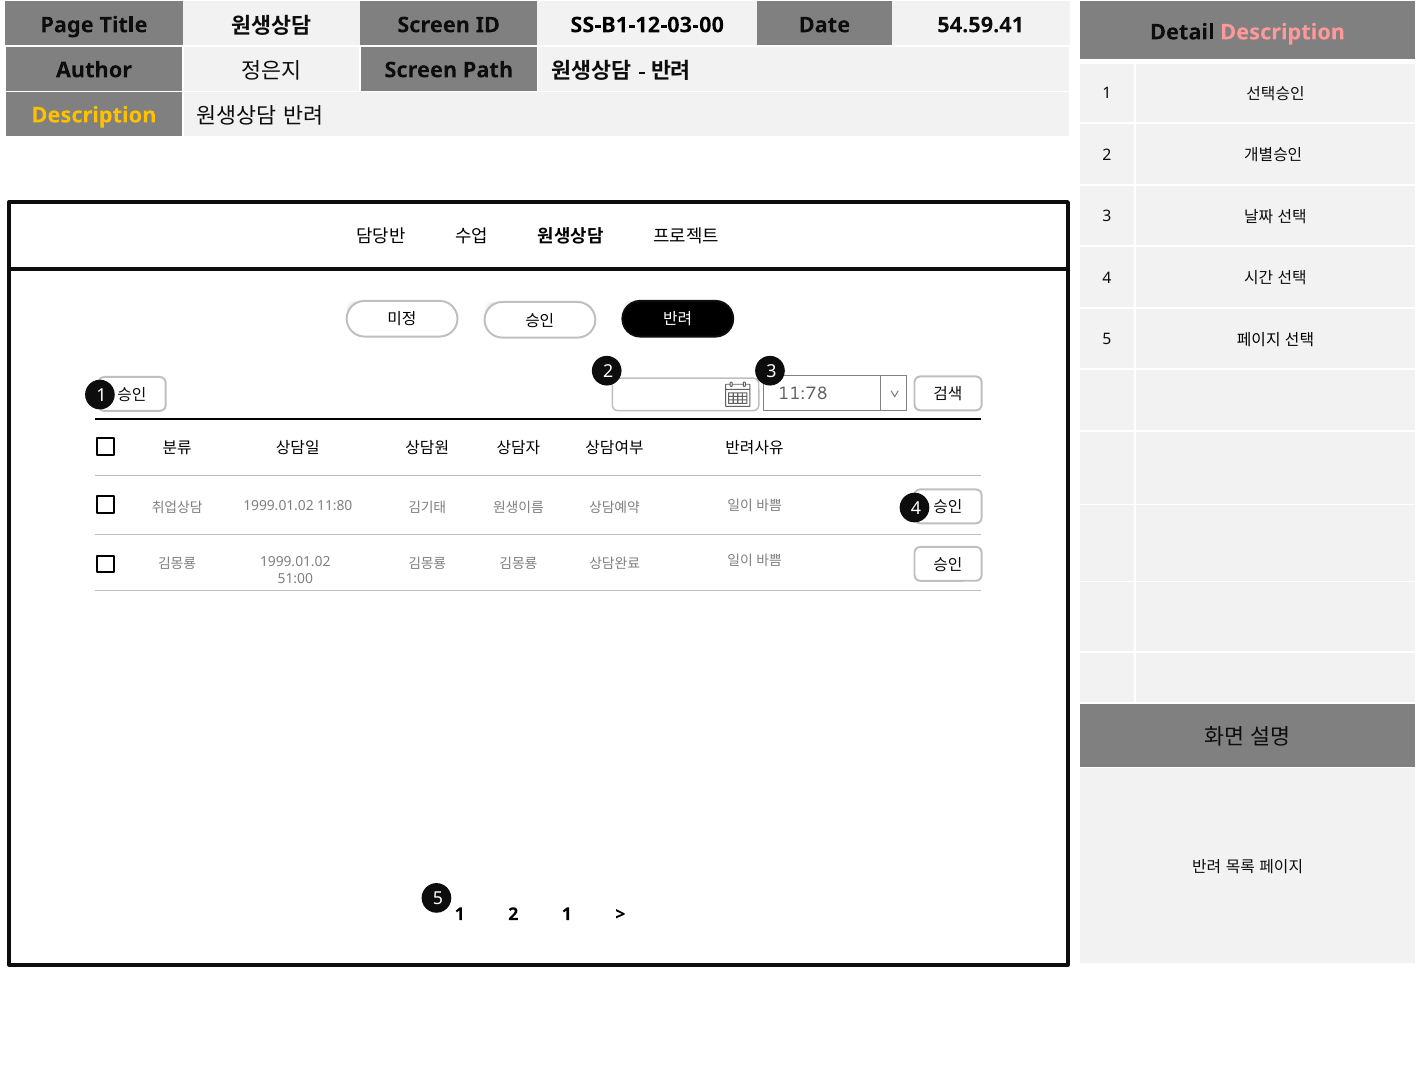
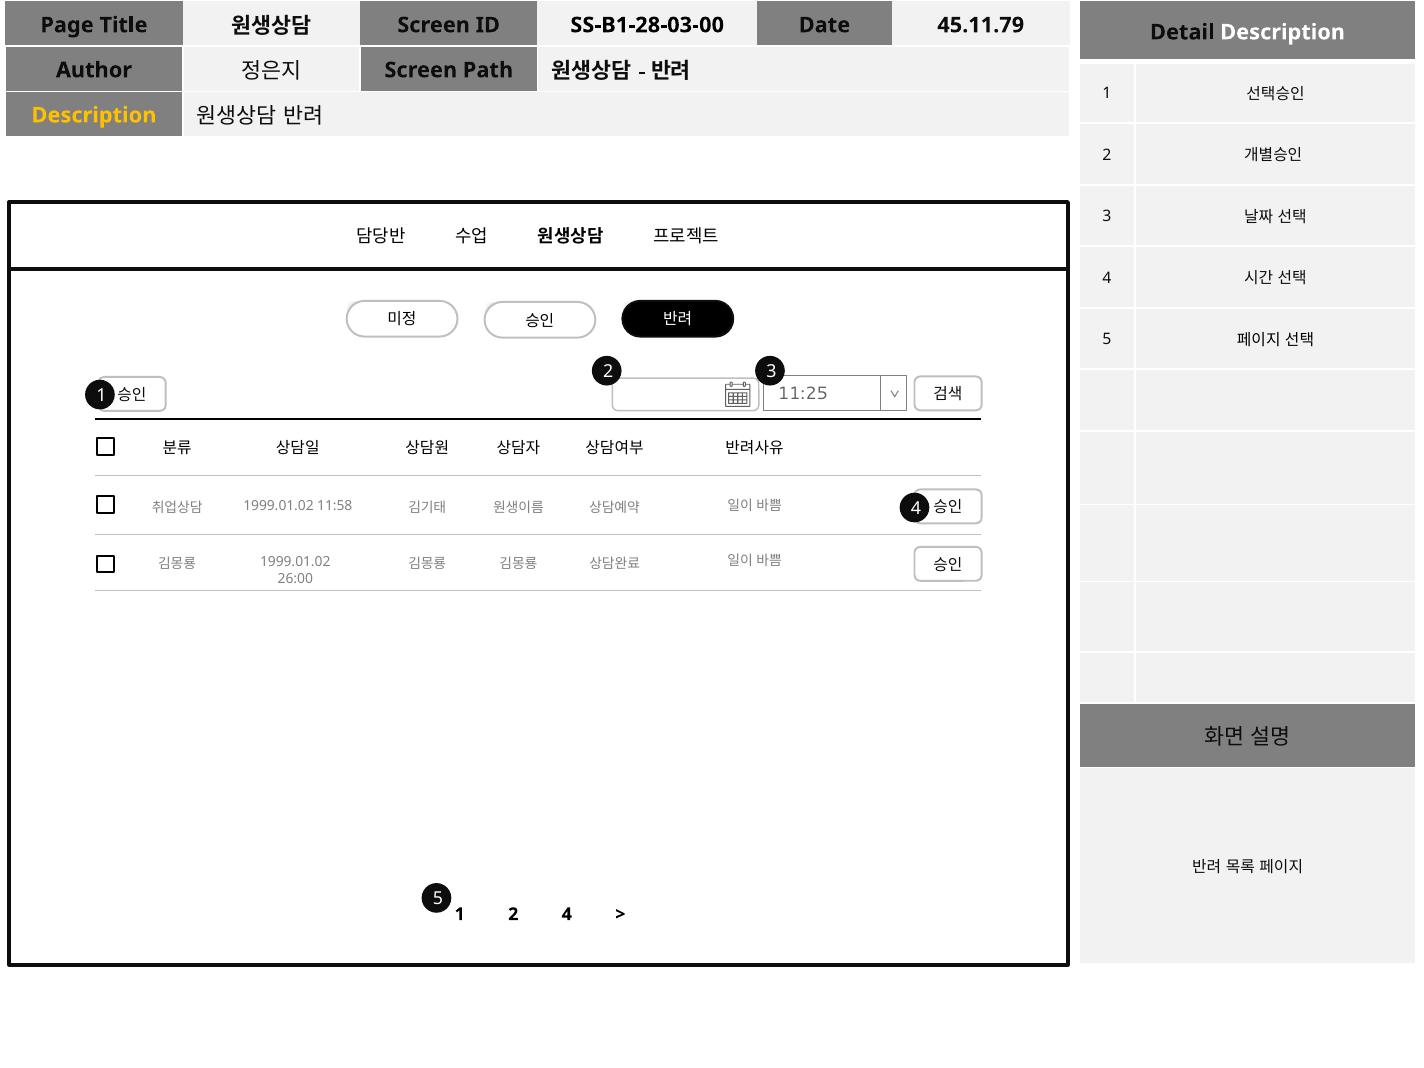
SS-B1-12-03-00: SS-B1-12-03-00 -> SS-B1-28-03-00 (647, 25)
54.59.41: 54.59.41 -> 45.11.79 (981, 25)
Description colour: pink -> white (1283, 32)
11:78: 11:78 -> 11:25 (803, 394)
11:80: 11:80 -> 11:58 (335, 505)
51:00: 51:00 -> 26:00 (295, 579)
2 1: 1 -> 4 (567, 914)
